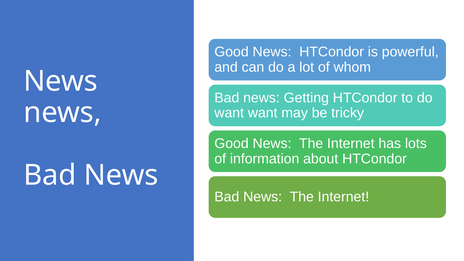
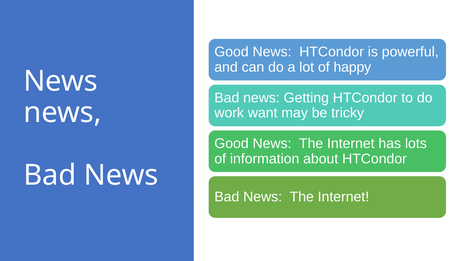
whom: whom -> happy (352, 67)
want: want -> work (229, 113)
